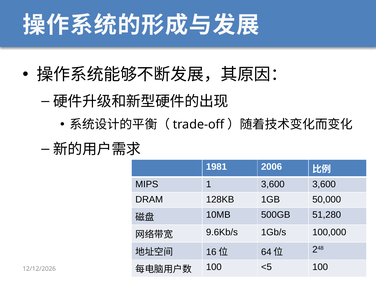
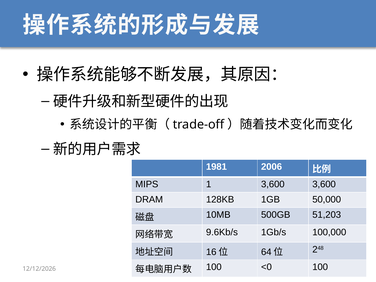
51,280: 51,280 -> 51,203 (327, 215)
<5: <5 -> <0 (266, 267)
